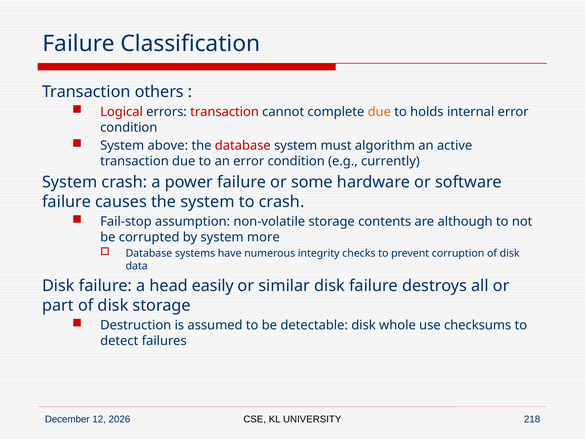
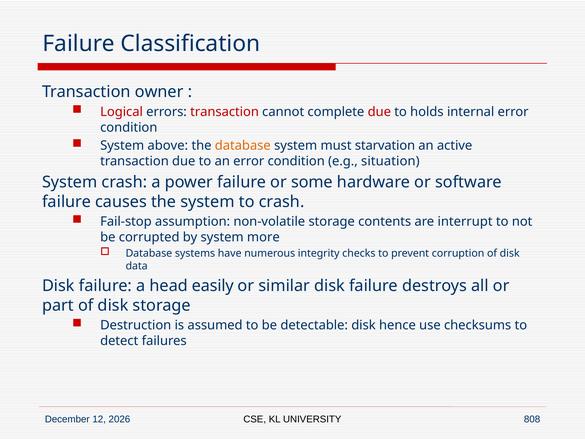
others: others -> owner (159, 92)
due colour: orange -> red (379, 112)
database colour: red -> orange (243, 146)
algorithm: algorithm -> starvation (385, 146)
currently: currently -> situation (390, 161)
although: although -> interrupt (465, 222)
whole: whole -> hence (397, 325)
218: 218 -> 808 (532, 419)
